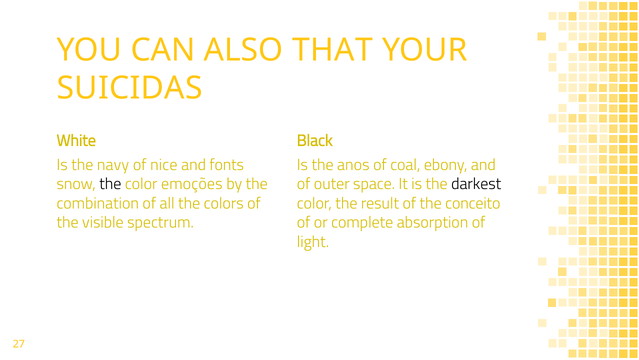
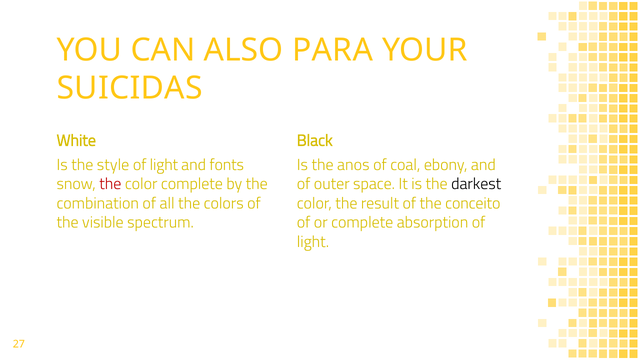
THAT: THAT -> PARA (332, 50)
navy: navy -> style (113, 165)
nice: nice -> light (164, 165)
the colour: black -> red (110, 184)
color emoções: emoções -> complete (192, 184)
